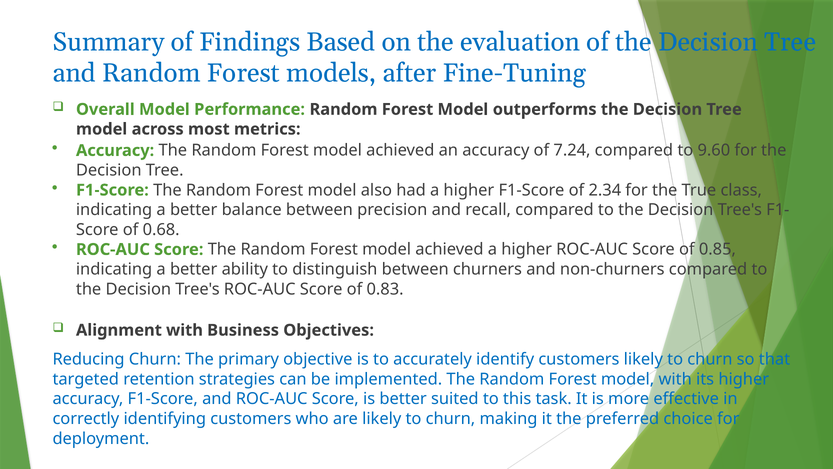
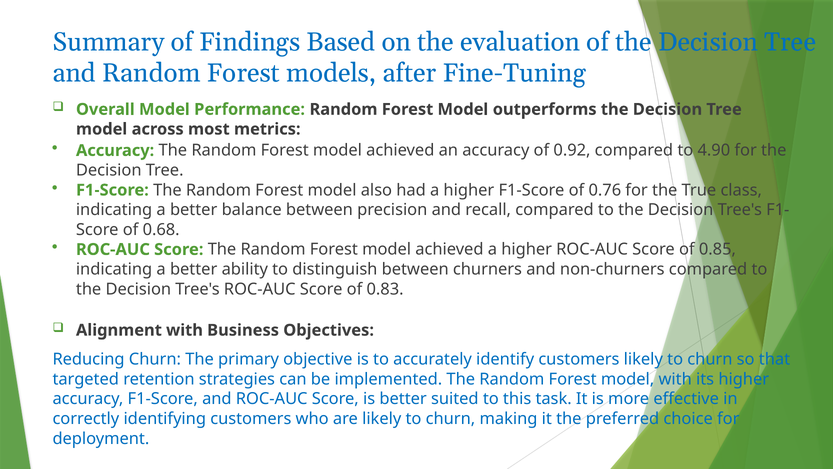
7.24: 7.24 -> 0.92 (572, 150)
9.60: 9.60 -> 4.90 (714, 150)
2.34: 2.34 -> 0.76 (605, 190)
